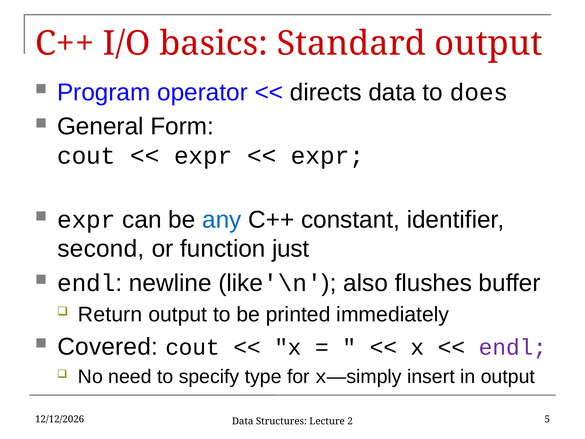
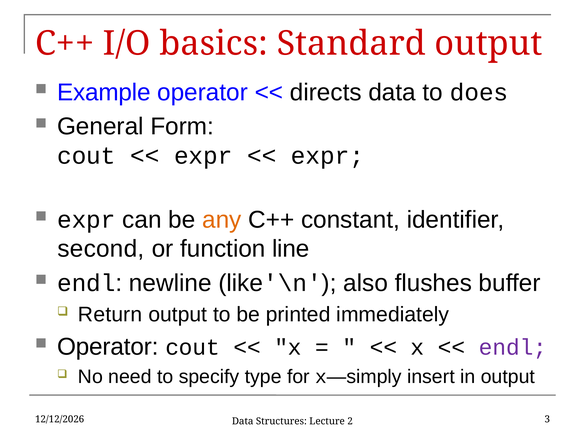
Program: Program -> Example (104, 92)
any colour: blue -> orange (222, 220)
just: just -> line (291, 249)
Covered: Covered -> Operator (108, 347)
5: 5 -> 3 (547, 419)
